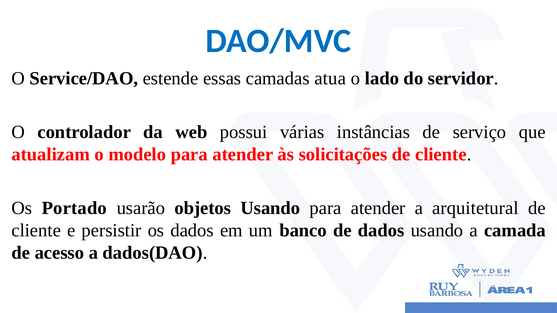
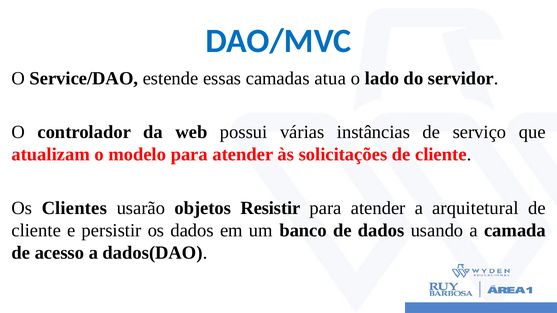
Portado: Portado -> Clientes (74, 208)
objetos Usando: Usando -> Resistir (270, 208)
